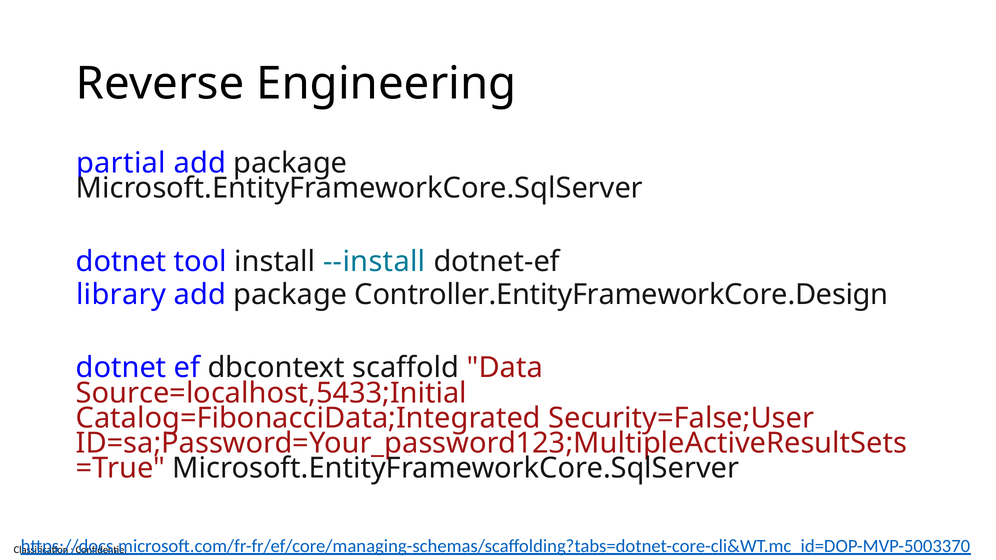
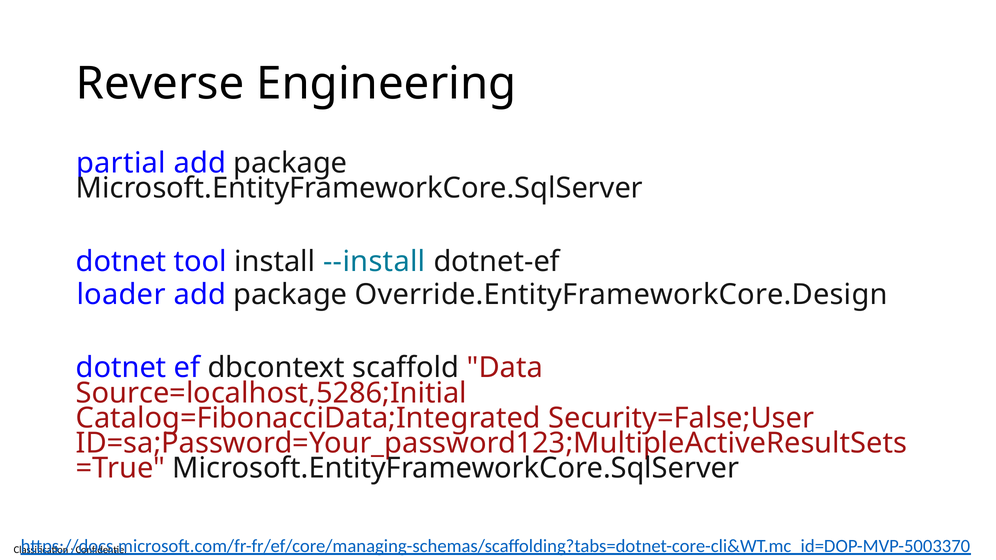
library: library -> loader (121, 295)
Controller.EntityFrameworkCore.Design: Controller.EntityFrameworkCore.Design -> Override.EntityFrameworkCore.Design (621, 295)
Source=localhost,5433;Initial: Source=localhost,5433;Initial -> Source=localhost,5286;Initial (271, 393)
